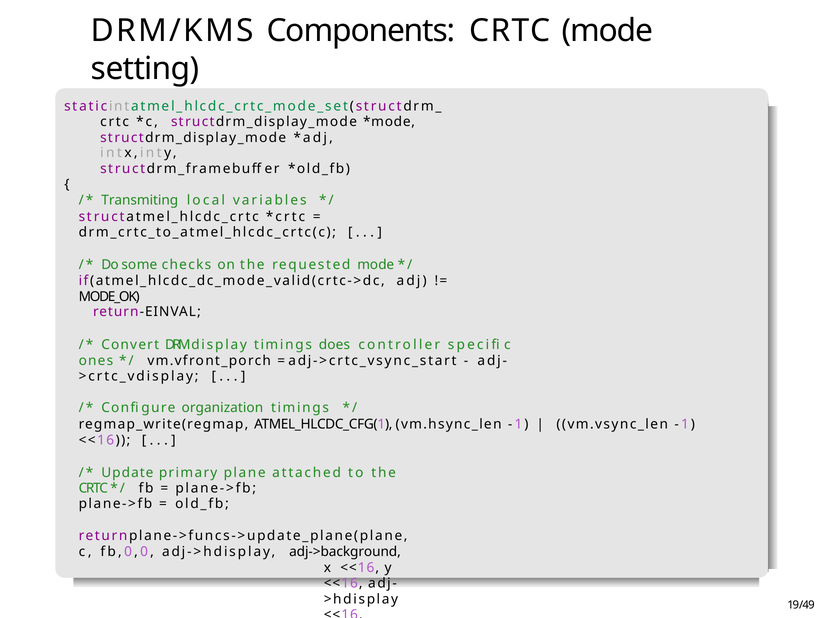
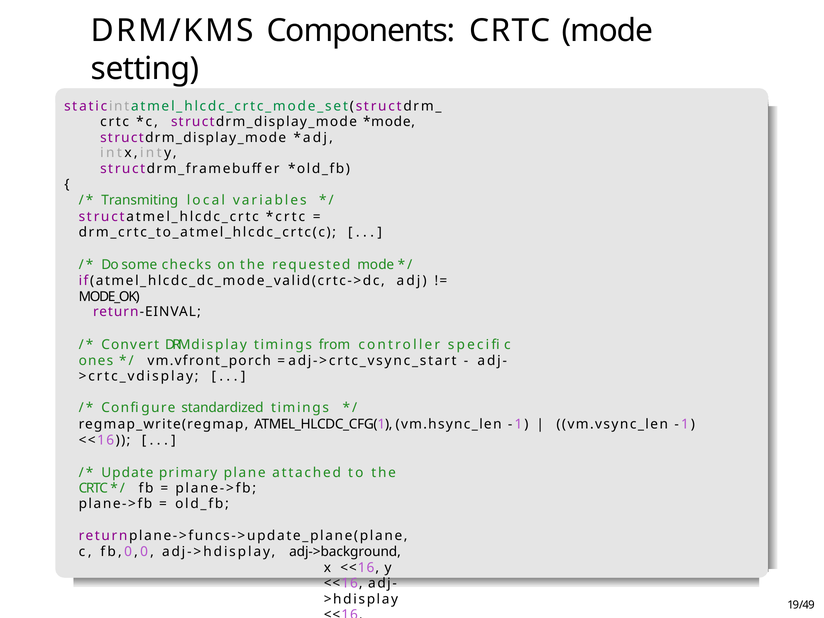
does: does -> from (335, 345)
organization: organization -> standardized (223, 408)
